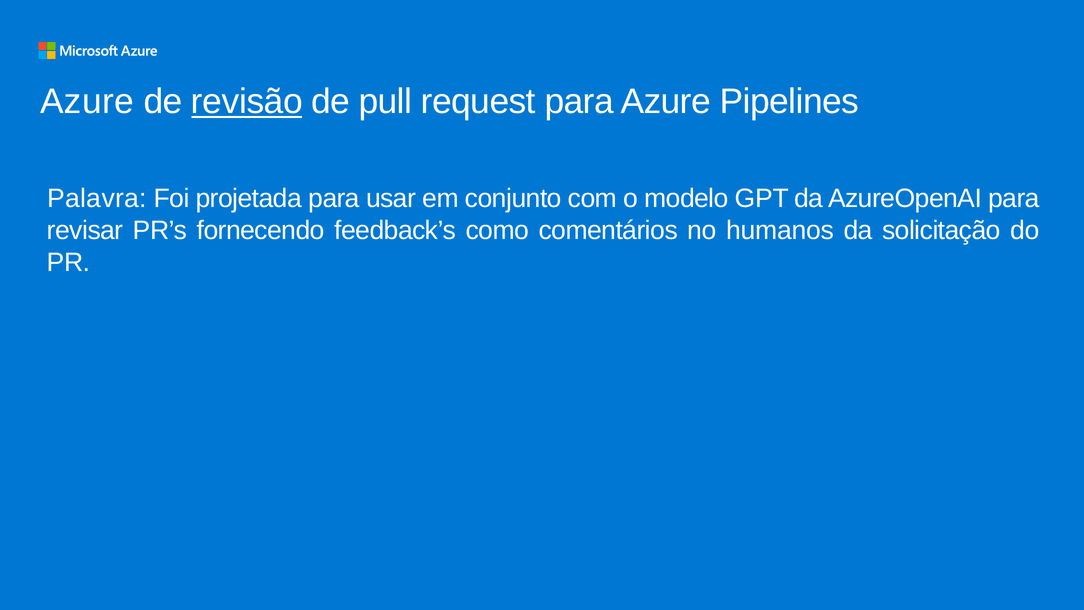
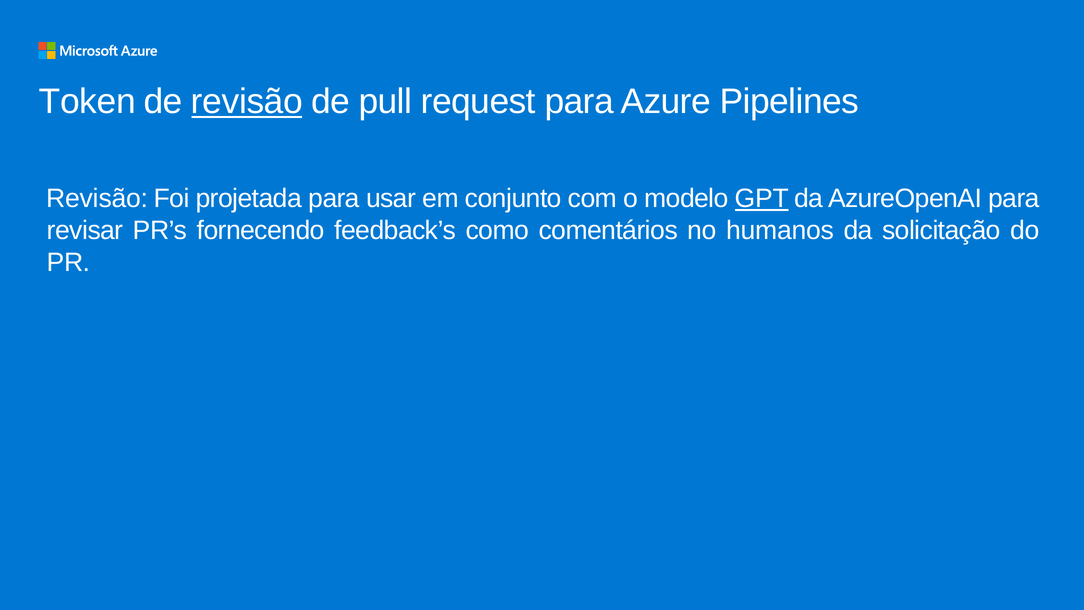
Azure: Azure -> Token (87, 102)
Palavra: Palavra -> Revisão (97, 198)
GPT underline: none -> present (762, 198)
